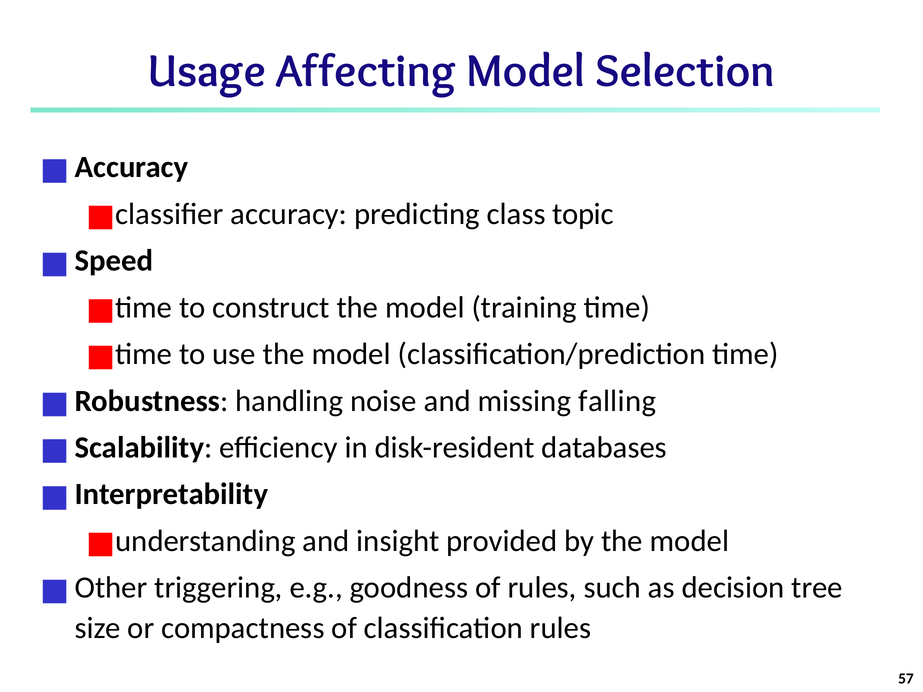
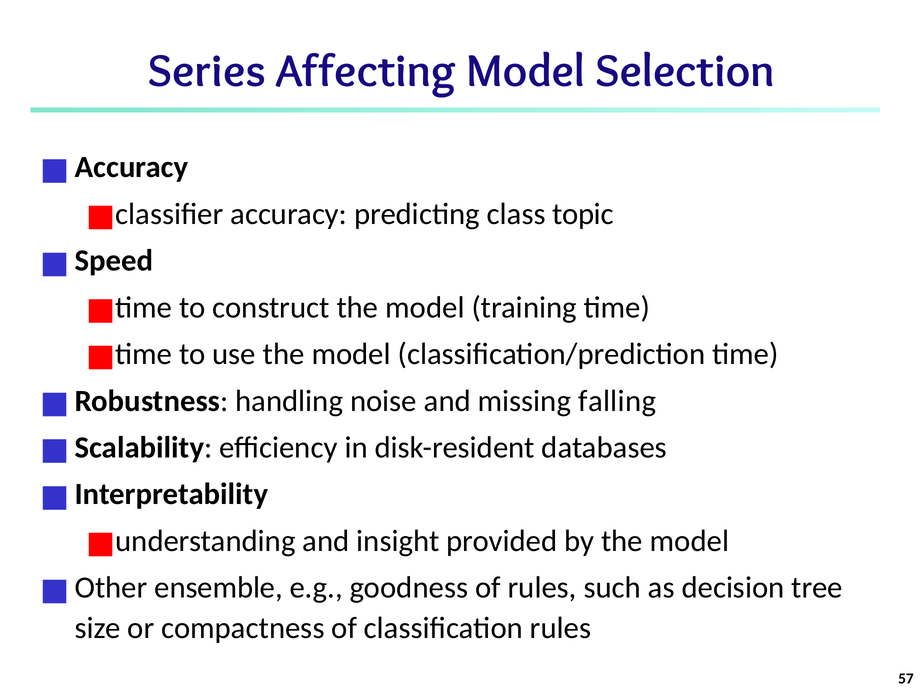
Usage: Usage -> Series (207, 71)
triggering: triggering -> ensemble (219, 588)
